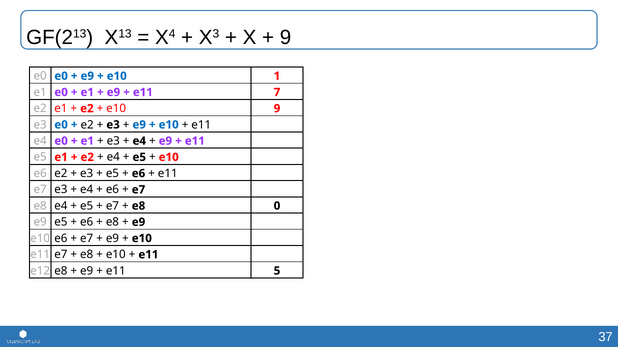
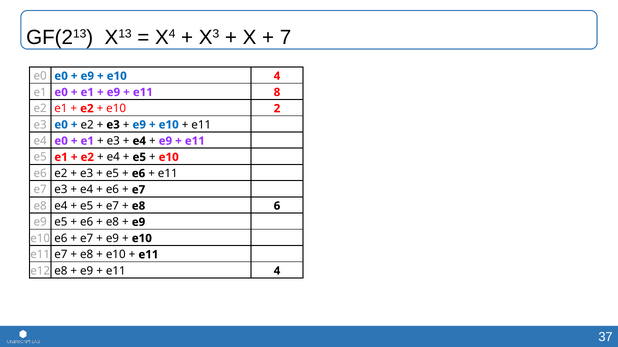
9: 9 -> 7 (286, 37)
e10 1: 1 -> 4 (277, 76)
7: 7 -> 8 (277, 92)
e10 9: 9 -> 2 (277, 109)
0: 0 -> 6 (277, 206)
e11 5: 5 -> 4 (277, 271)
